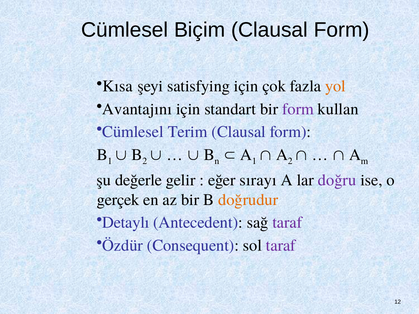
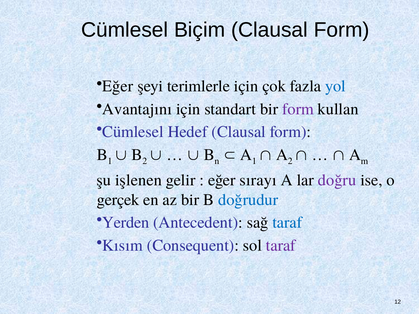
Kısa: Kısa -> Eğer (118, 86)
satisfying: satisfying -> terimlerle (199, 86)
yol colour: orange -> blue (335, 86)
Terim: Terim -> Hedef (188, 132)
değerle: değerle -> işlenen (138, 180)
doğrudur colour: orange -> blue (248, 200)
Detaylı: Detaylı -> Yerden (126, 223)
taraf colour: purple -> blue (287, 223)
Özdür: Özdür -> Kısım (122, 246)
